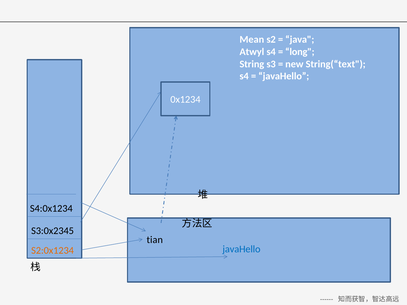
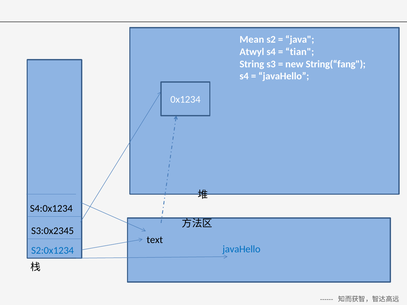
long: long -> tian (300, 52)
String(“text: String(“text -> String(“fang (336, 64)
tian: tian -> text (155, 240)
S2:0x1234 colour: orange -> blue (53, 251)
